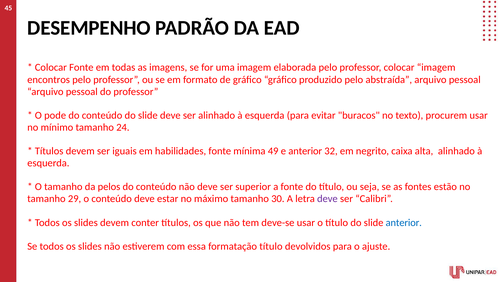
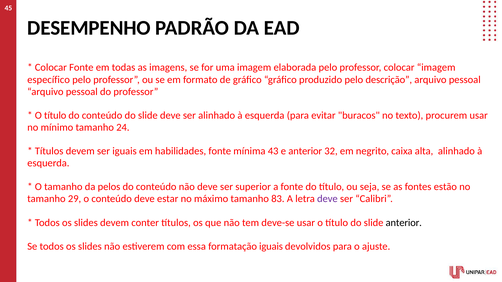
encontros: encontros -> específico (49, 80)
abstraída: abstraída -> descrição (389, 80)
pode: pode -> título (55, 115)
49: 49 -> 43 (273, 151)
30: 30 -> 83 (278, 199)
anterior colour: blue -> black (404, 223)
formatação título: título -> iguais (271, 247)
